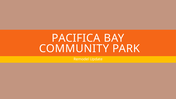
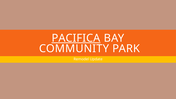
PACIFICA underline: none -> present (76, 38)
